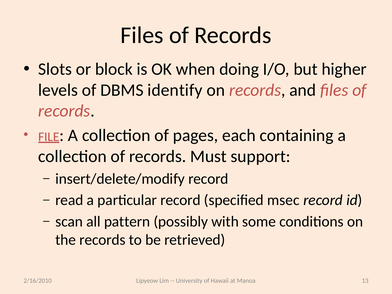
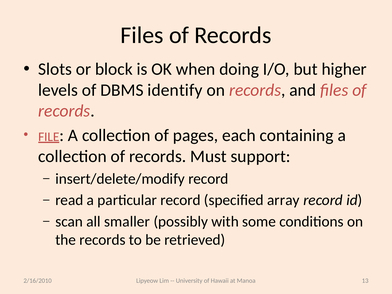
msec: msec -> array (283, 200)
pattern: pattern -> smaller (127, 222)
